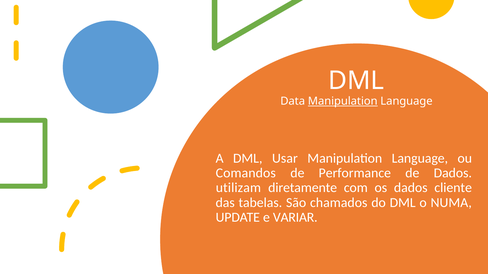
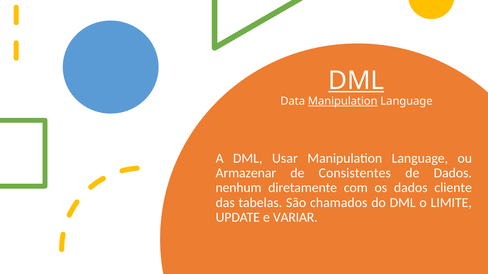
DML underline: none -> present (356, 81)
Comandos: Comandos -> Armazenar (246, 173)
Performance: Performance -> Consistentes (355, 173)
utilizam: utilizam -> nenhum (239, 188)
NUMA: NUMA -> LIMITE (451, 203)
